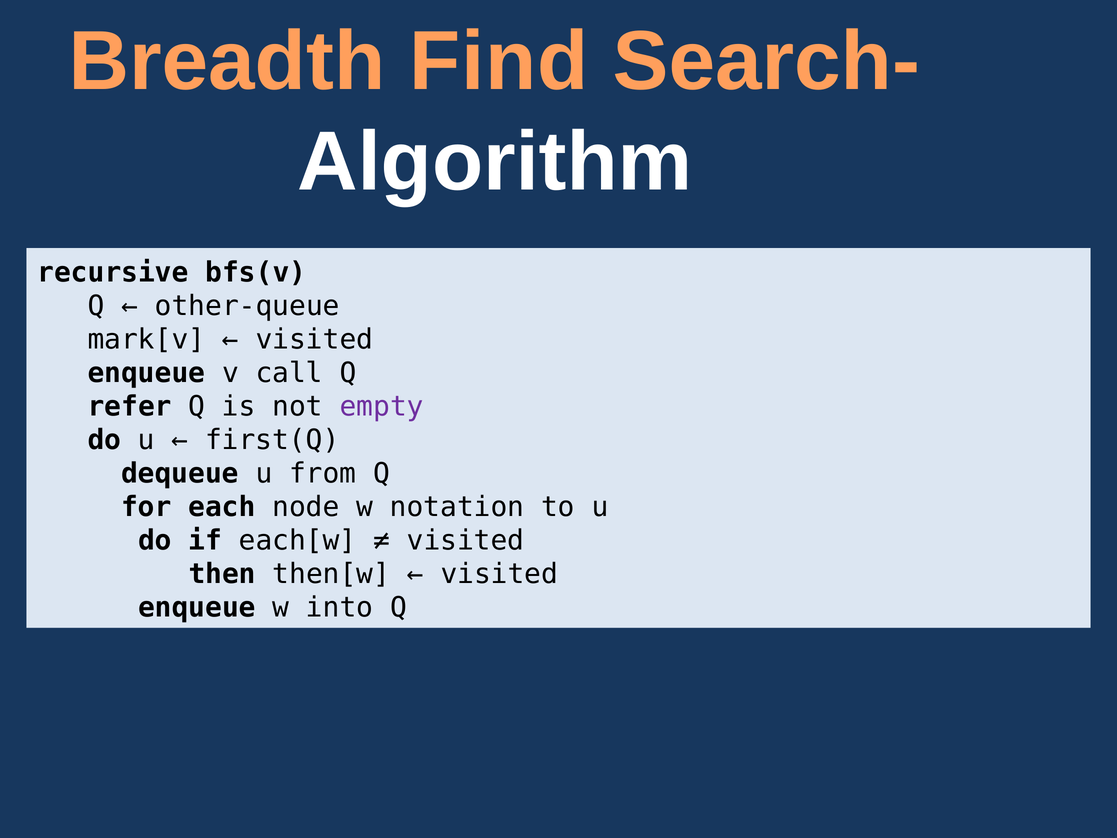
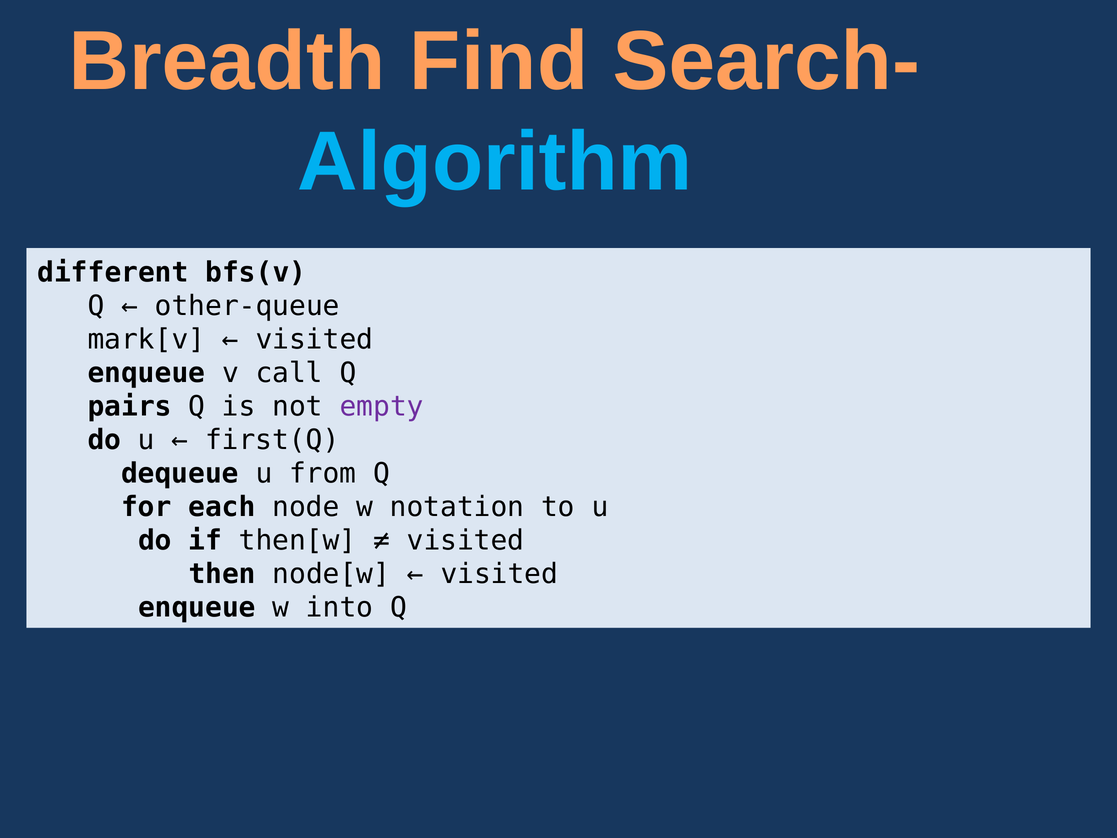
Algorithm colour: white -> light blue (495, 162)
recursive: recursive -> different (113, 272)
refer: refer -> pairs (130, 406)
each[w: each[w -> then[w (298, 540)
then[w: then[w -> node[w (331, 574)
